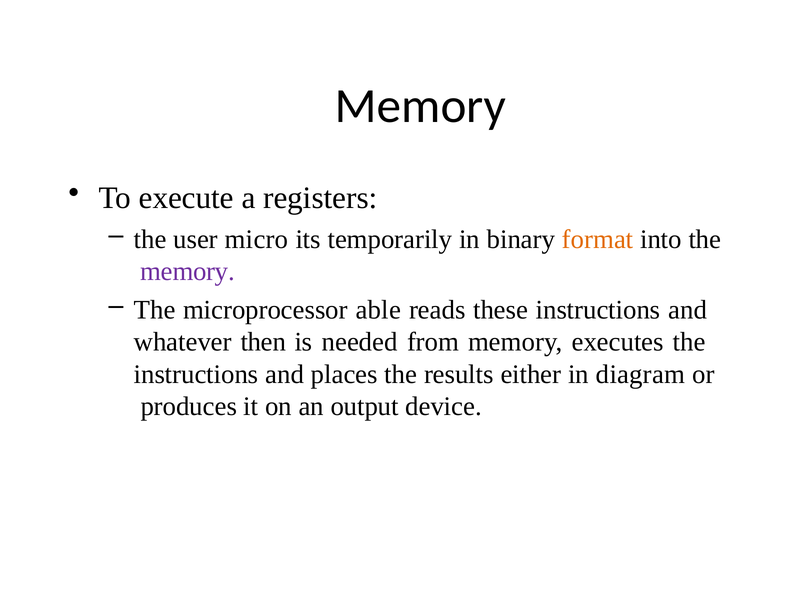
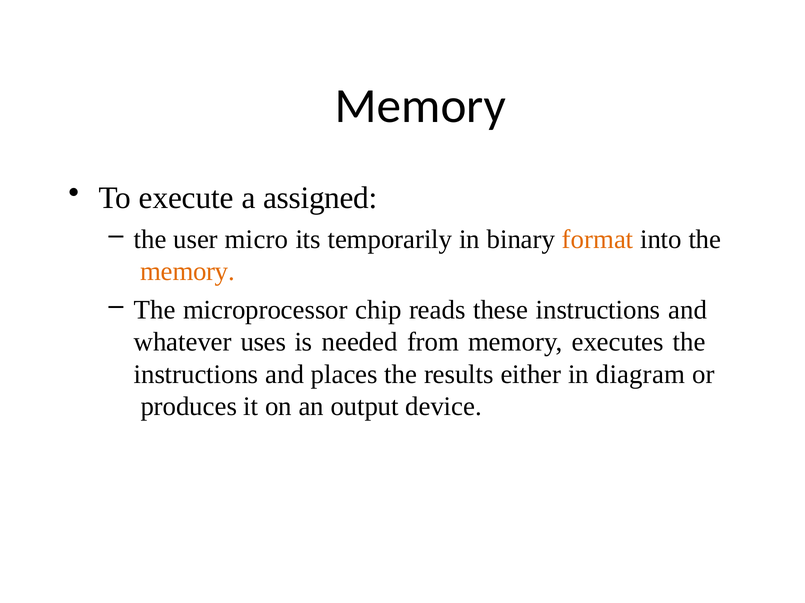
registers: registers -> assigned (320, 198)
memory colour: purple -> orange (188, 272)
able: able -> chip (378, 310)
then: then -> uses (263, 342)
